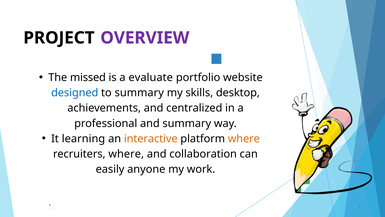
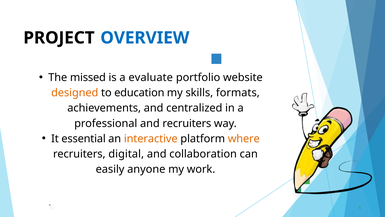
OVERVIEW colour: purple -> blue (145, 38)
designed colour: blue -> orange (75, 93)
to summary: summary -> education (139, 93)
desktop: desktop -> formats (238, 93)
and summary: summary -> recruiters (187, 123)
learning: learning -> essential (84, 138)
recruiters where: where -> digital (126, 154)
